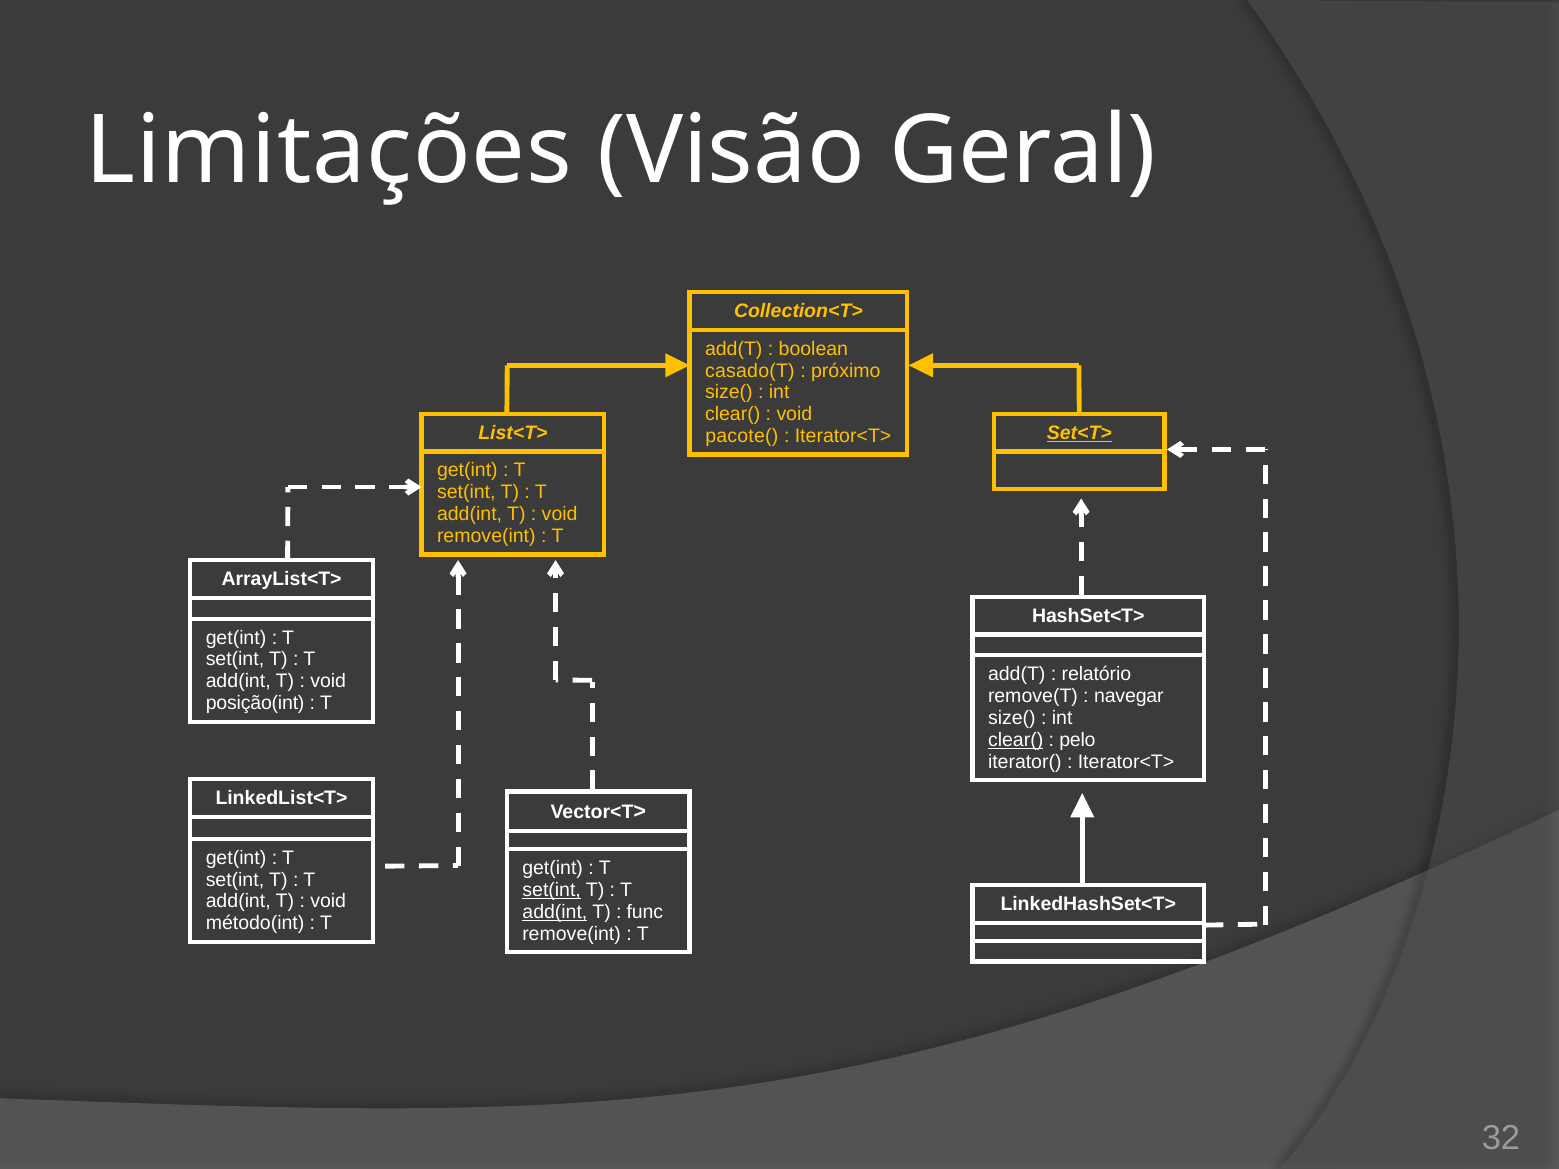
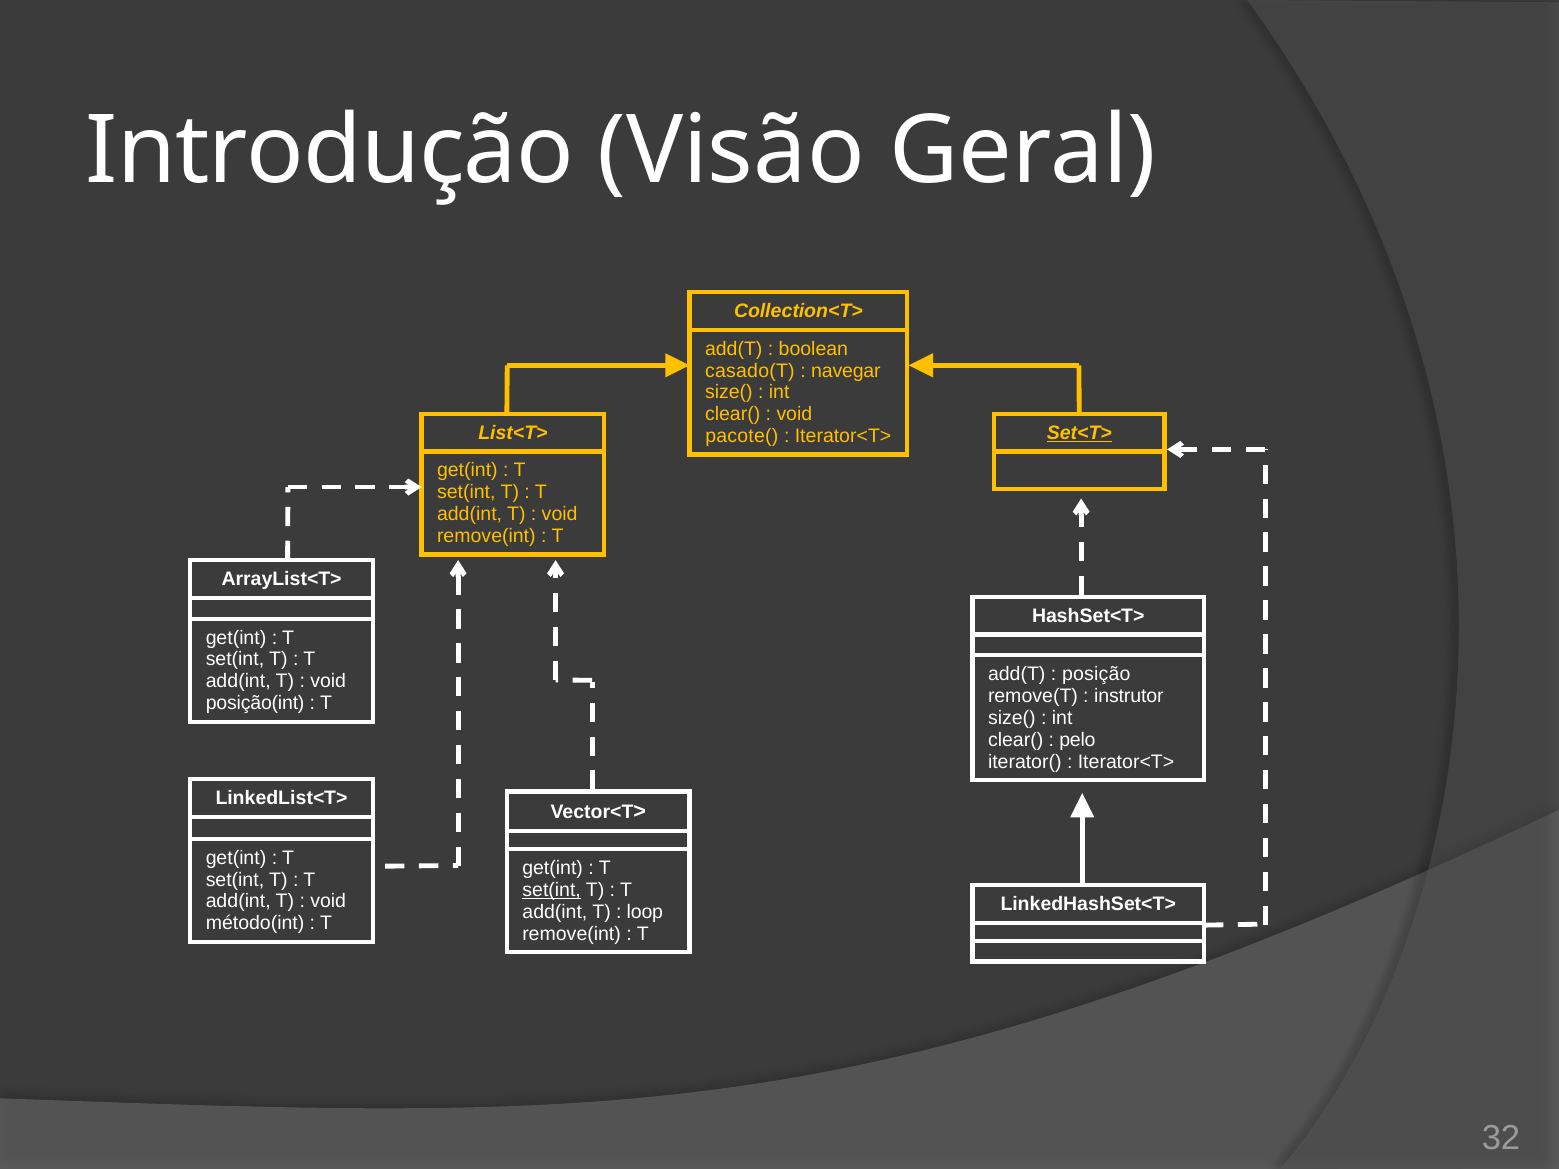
Limitações: Limitações -> Introdução (330, 151)
próximo: próximo -> navegar (846, 371)
relatório: relatório -> posição (1096, 674)
navegar: navegar -> instrutor (1129, 696)
clear( underline: present -> none (1016, 740)
add(int underline: present -> none (555, 912)
func: func -> loop (645, 912)
